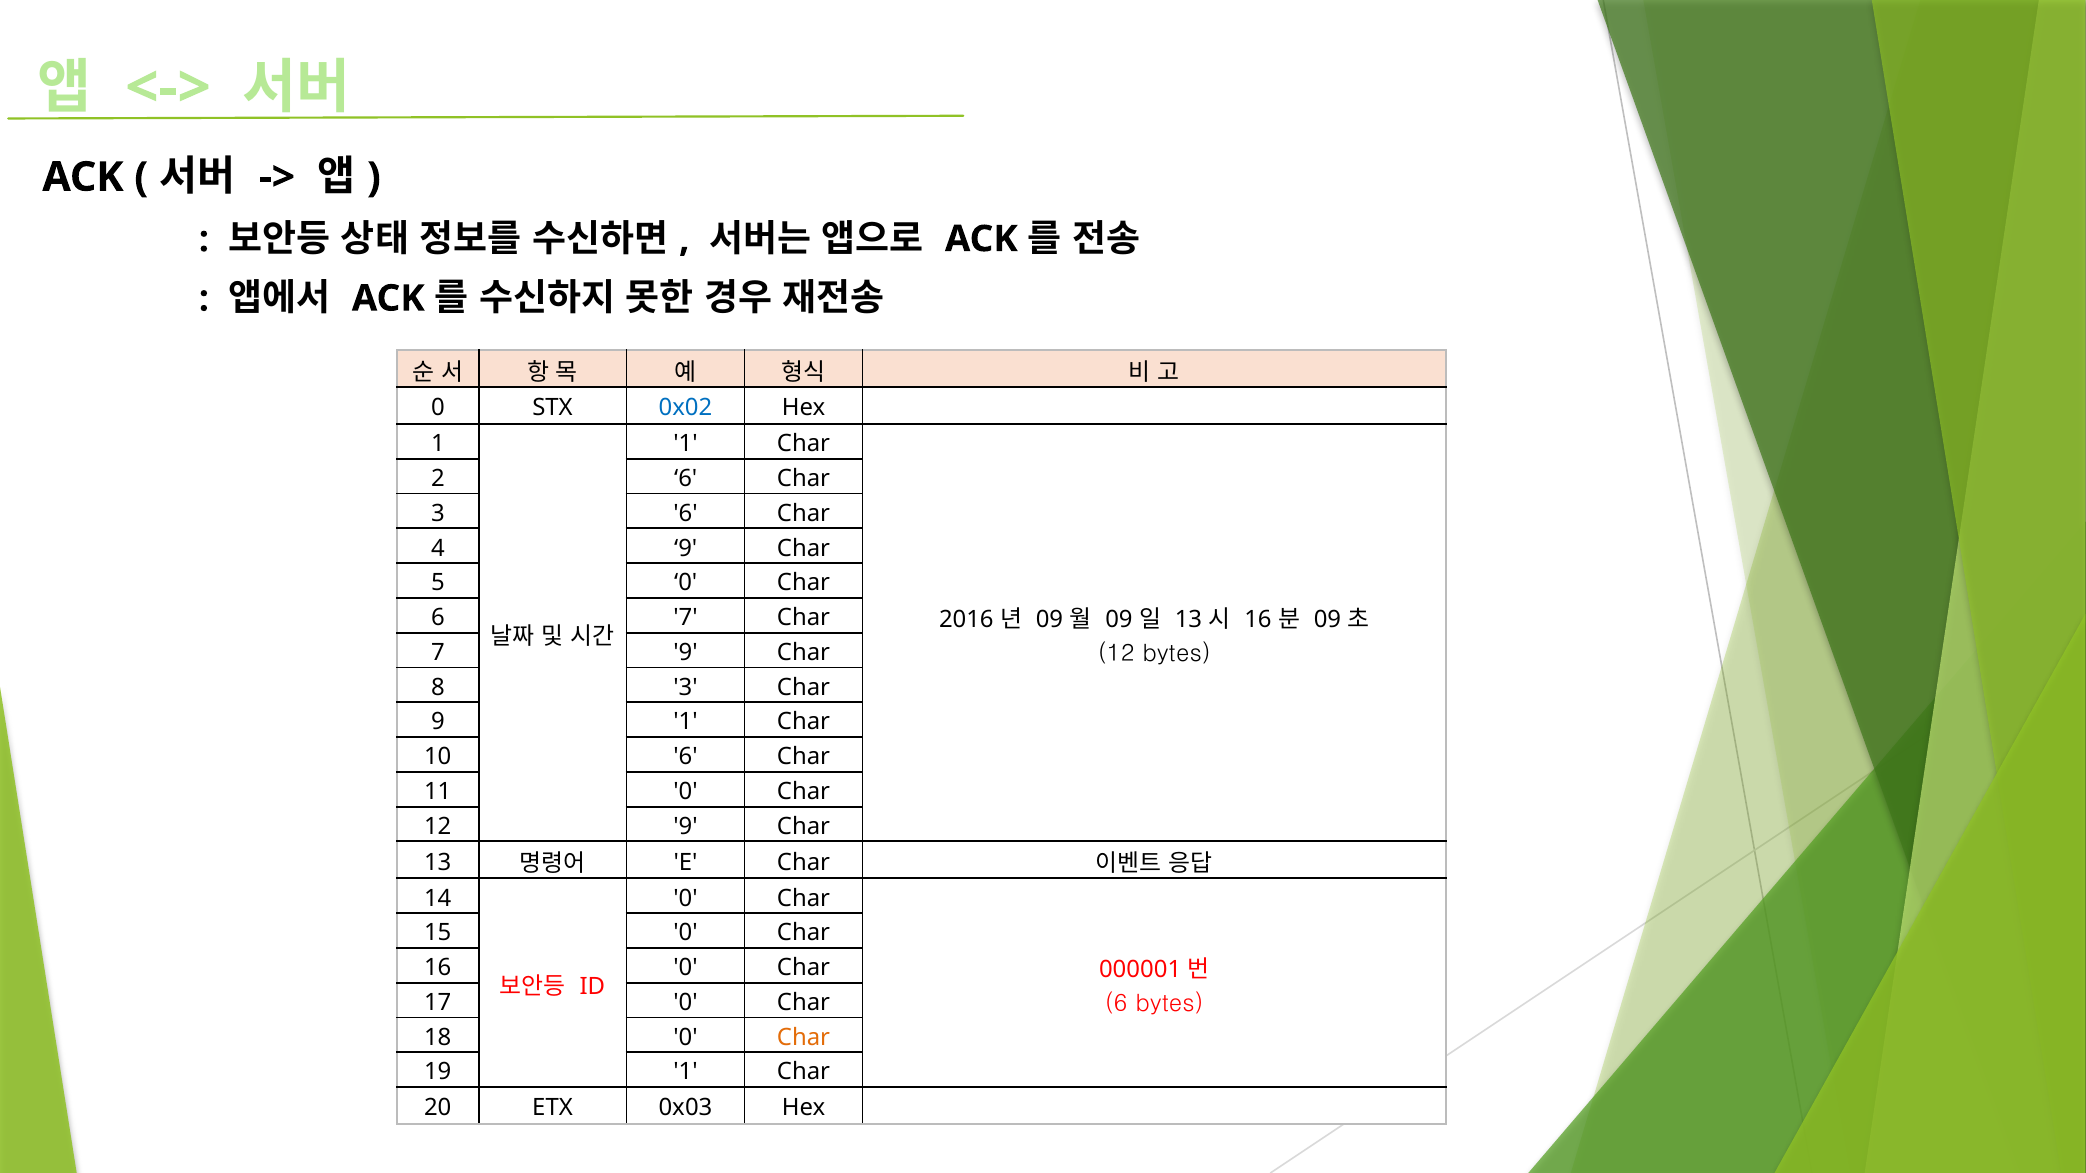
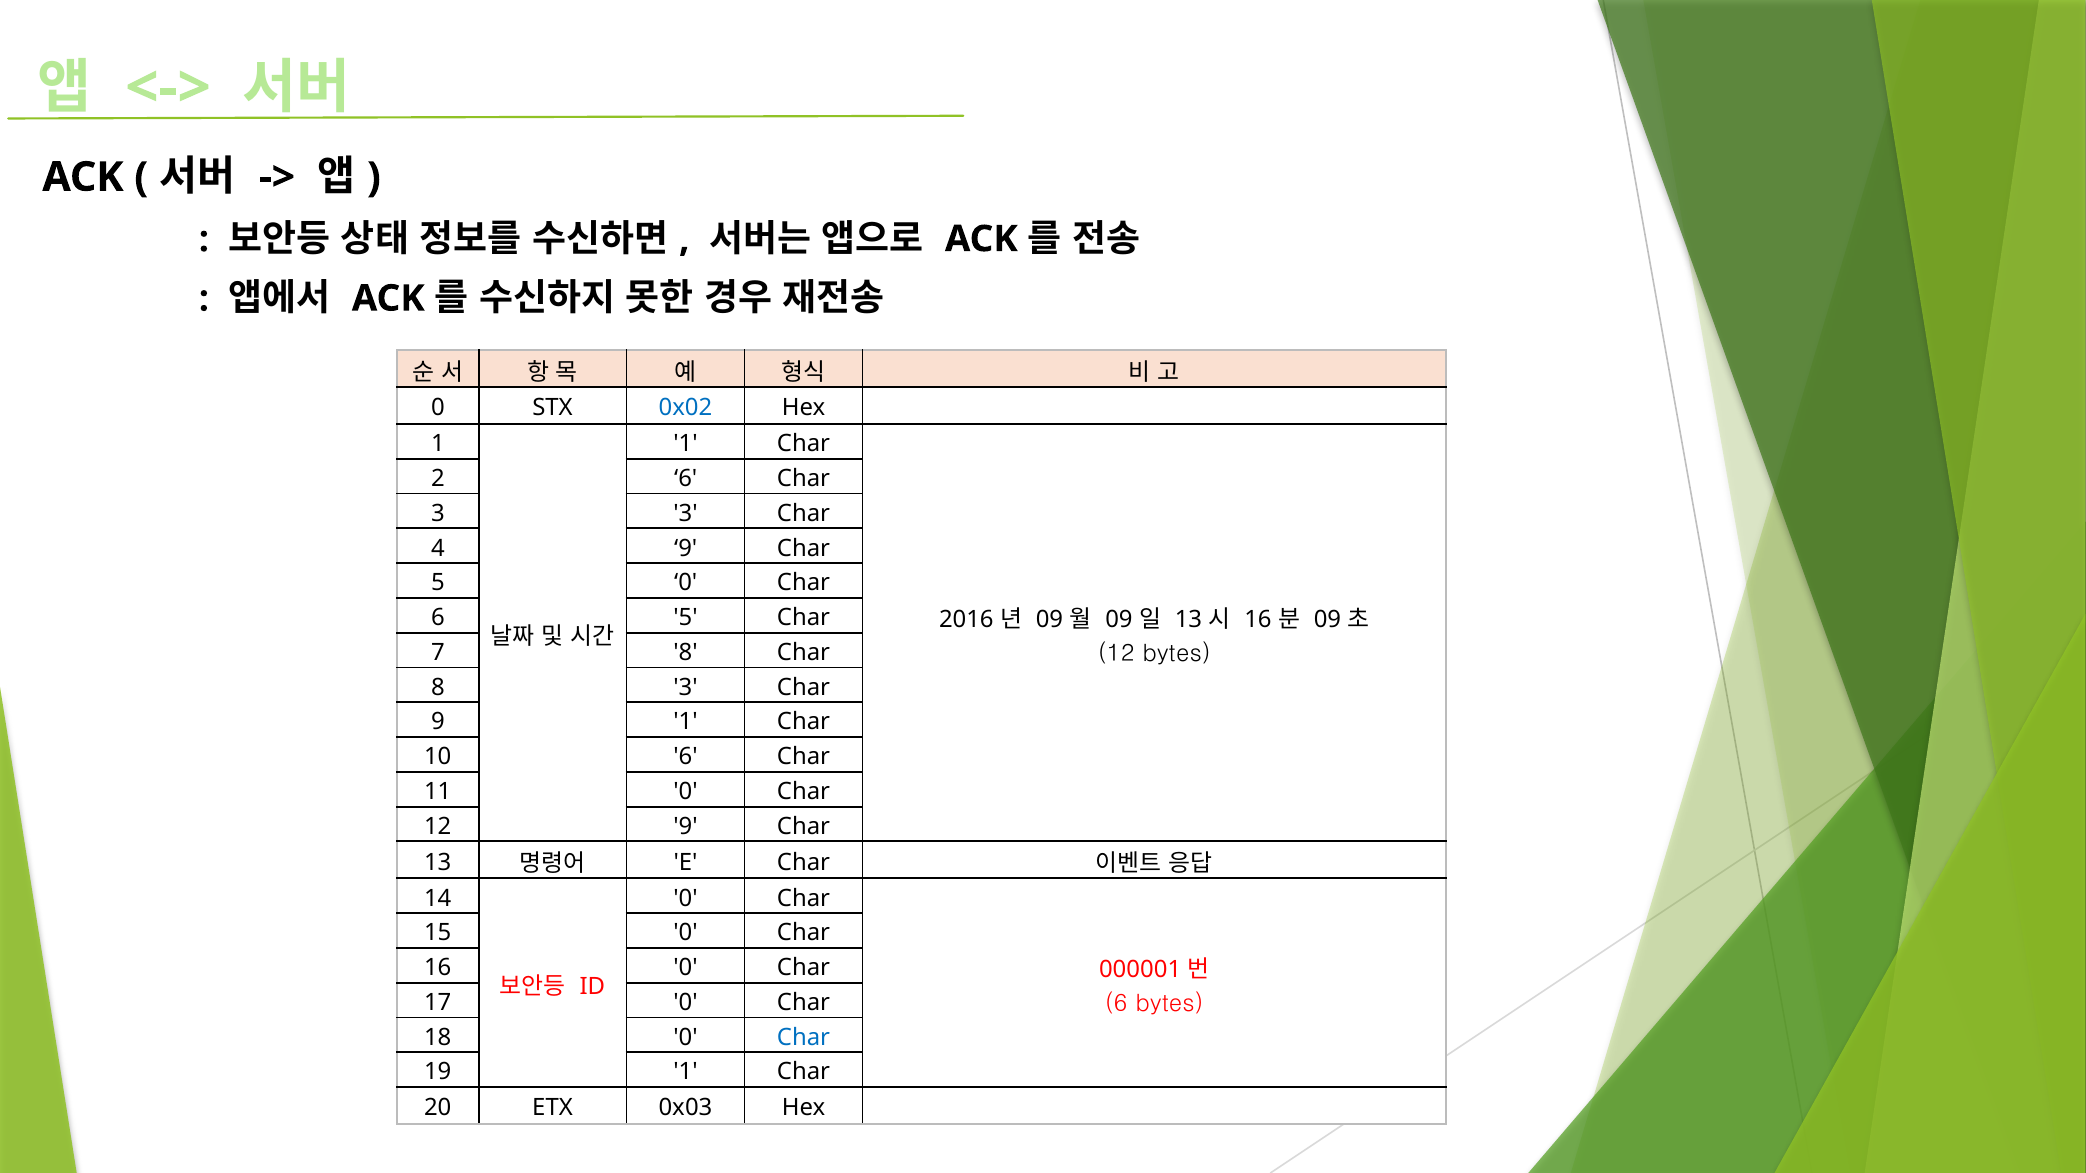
3 6: 6 -> 3 (685, 514)
6 7: 7 -> 5 (685, 618)
7 9: 9 -> 8 (685, 653)
Char colour: orange -> blue (804, 1038)
